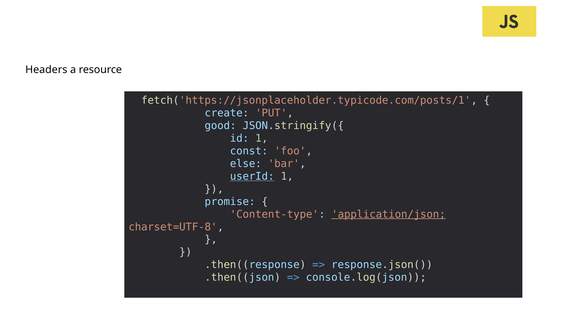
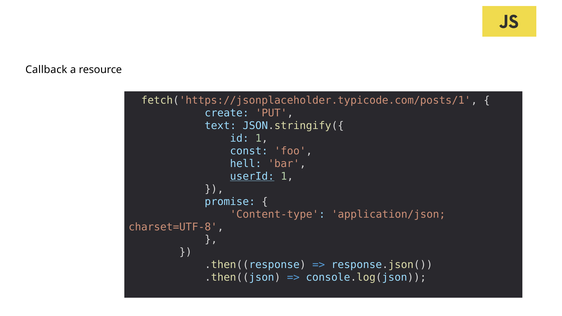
Headers: Headers -> Callback (46, 70)
good: good -> text (220, 126)
else: else -> hell (246, 164)
application/json underline: present -> none (388, 214)
